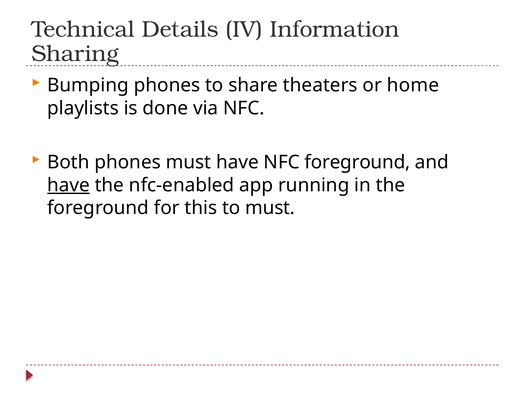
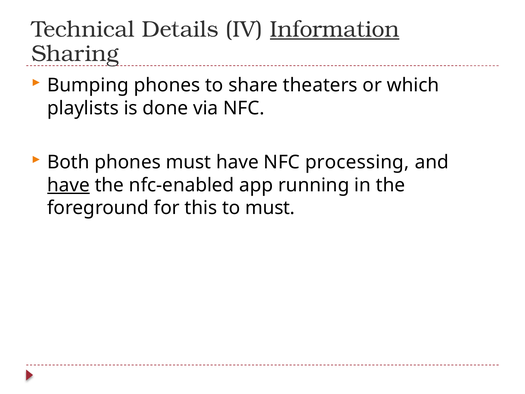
Information underline: none -> present (335, 29)
home: home -> which (413, 85)
NFC foreground: foreground -> processing (357, 162)
